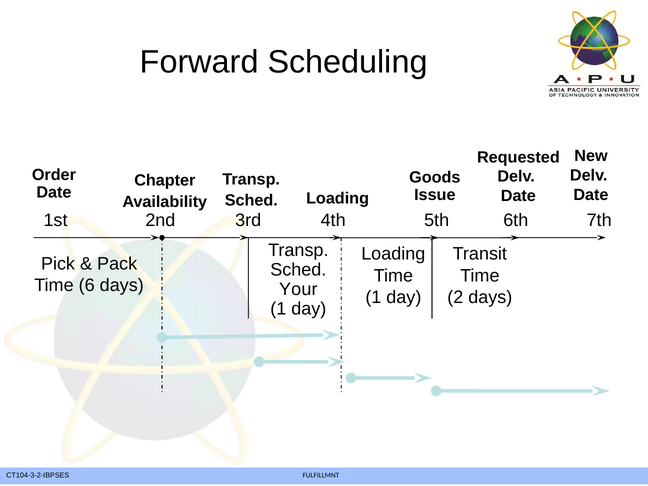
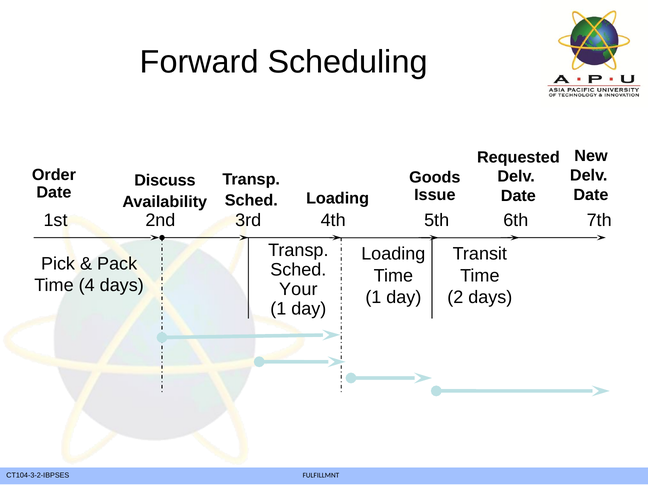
Chapter: Chapter -> Discuss (165, 180)
6: 6 -> 4 (87, 285)
